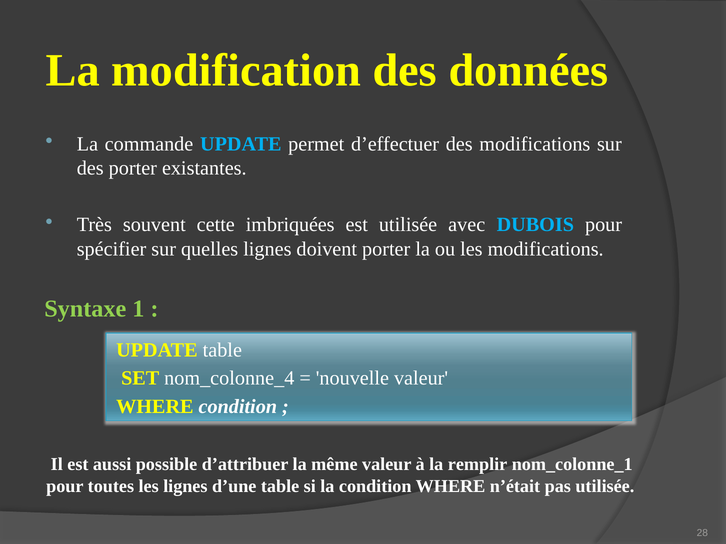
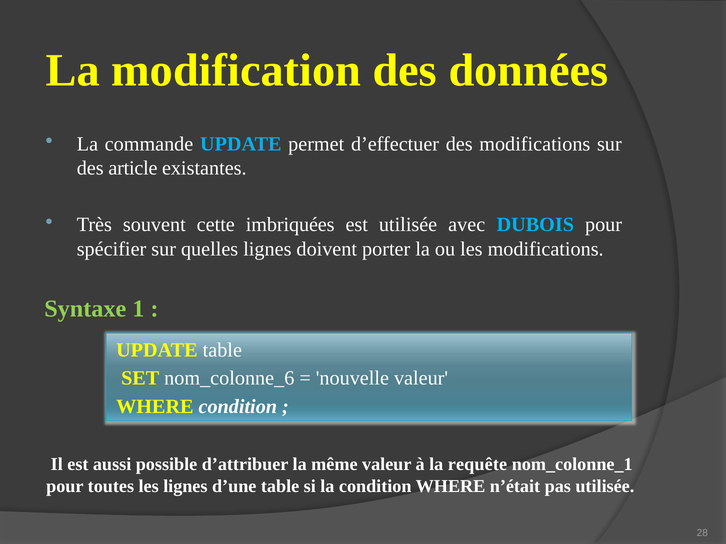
des porter: porter -> article (133, 168)
nom_colonne_4: nom_colonne_4 -> nom_colonne_6 (229, 379)
remplir: remplir -> requête (477, 465)
